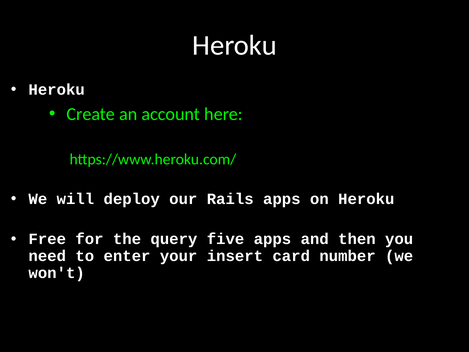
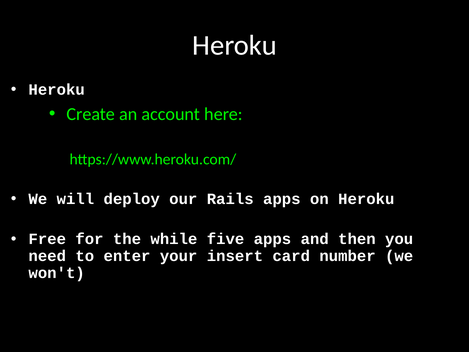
query: query -> while (174, 239)
